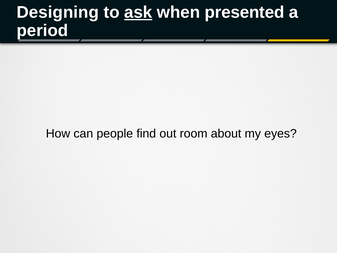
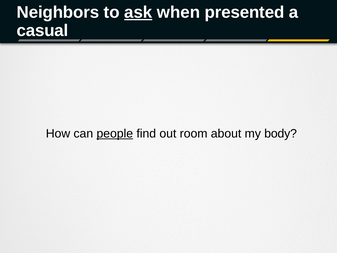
Designing: Designing -> Neighbors (58, 12)
period: period -> casual (43, 31)
people underline: none -> present (115, 133)
eyes: eyes -> body (281, 133)
